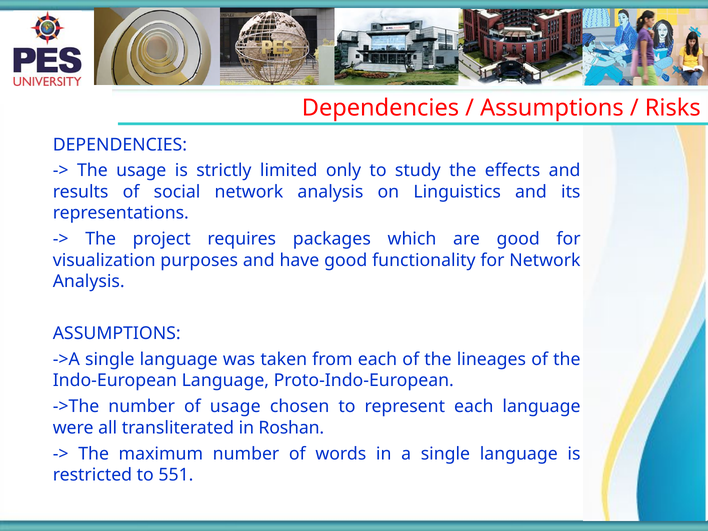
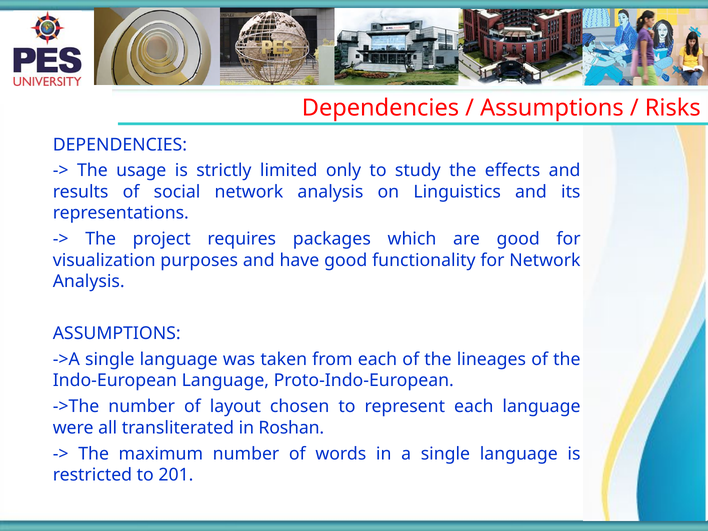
of usage: usage -> layout (235, 407)
551: 551 -> 201 (176, 475)
